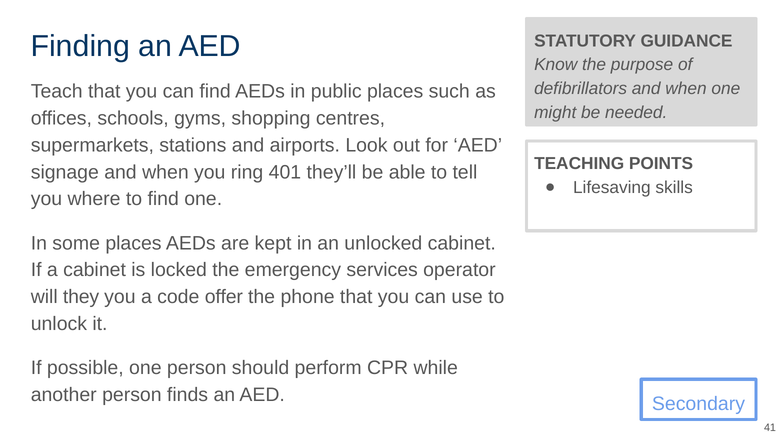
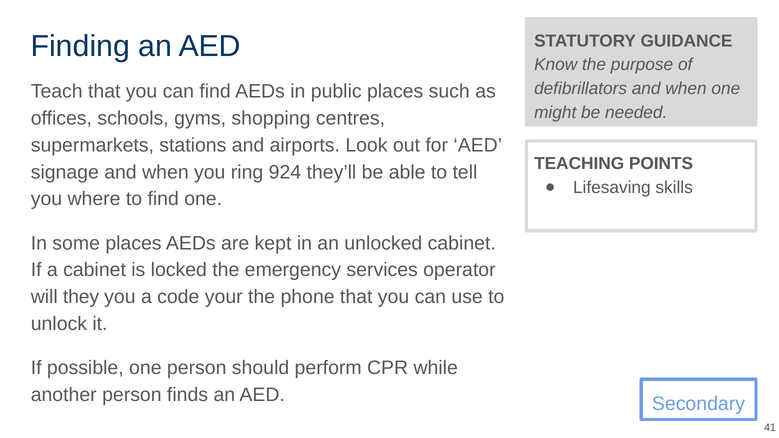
401: 401 -> 924 (285, 172)
offer: offer -> your (224, 297)
